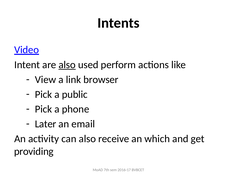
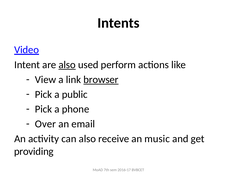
browser underline: none -> present (101, 79)
Later: Later -> Over (45, 124)
which: which -> music (157, 139)
